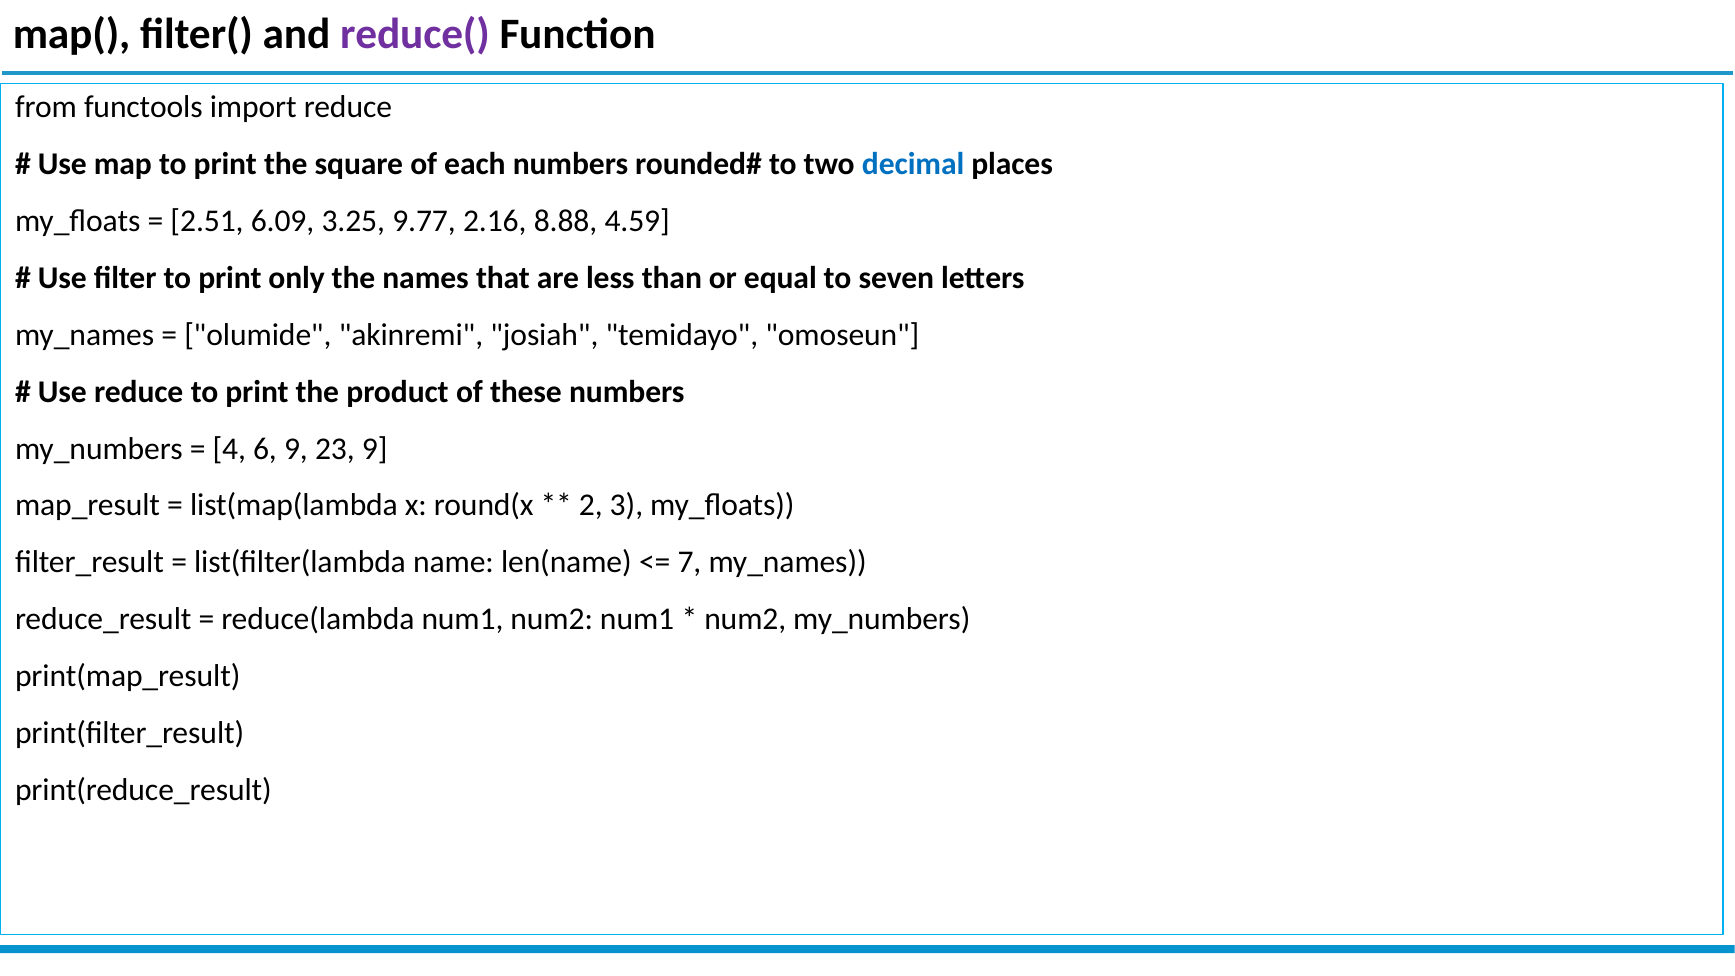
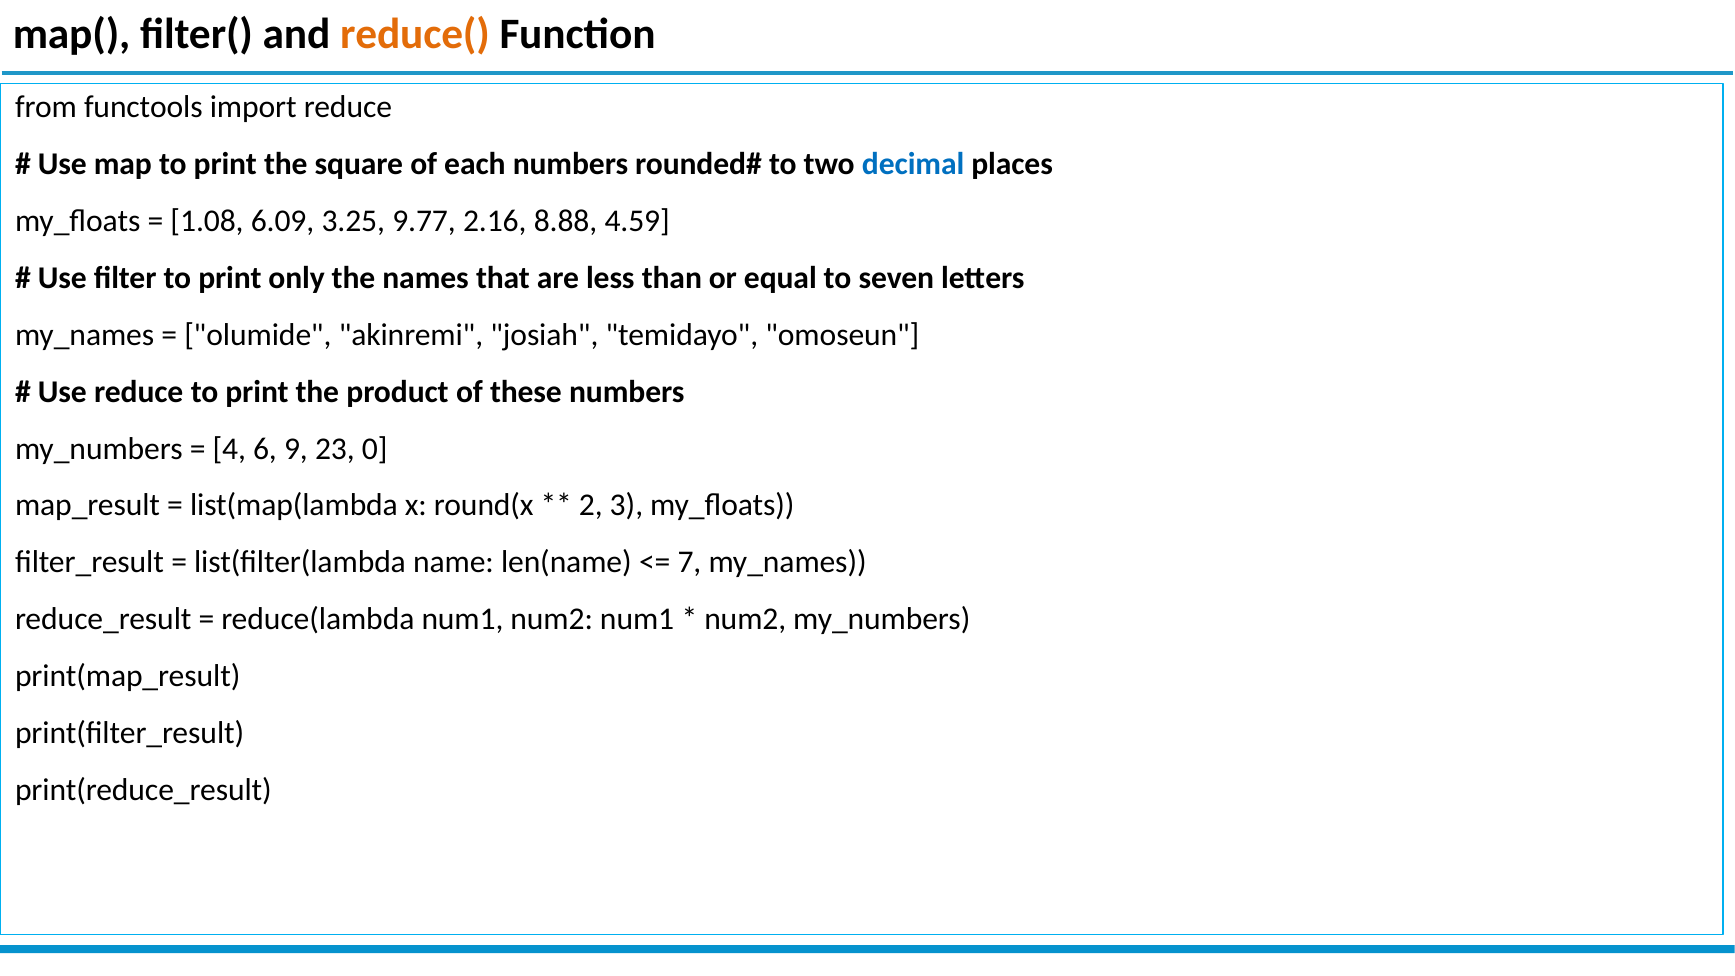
reduce( colour: purple -> orange (415, 34)
2.51: 2.51 -> 1.08 (207, 221)
23 9: 9 -> 0 (375, 449)
